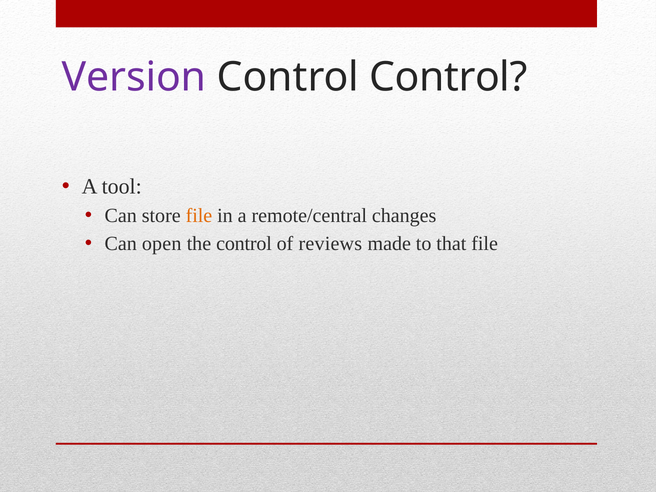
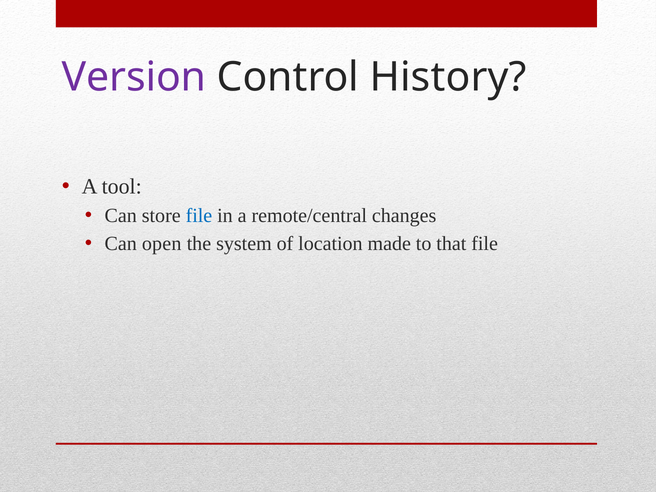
Control Control: Control -> History (448, 77)
file colour: orange -> blue (199, 216)
the control: control -> system (244, 244)
reviews: reviews -> location (330, 244)
